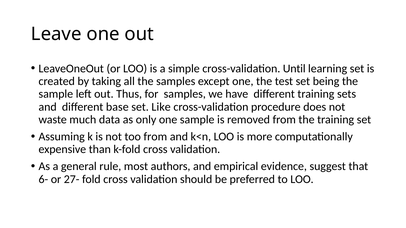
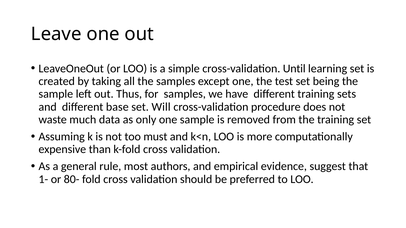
Like: Like -> Will (161, 107)
too from: from -> must (155, 137)
6-: 6- -> 1- (43, 179)
27-: 27- -> 80- (72, 179)
